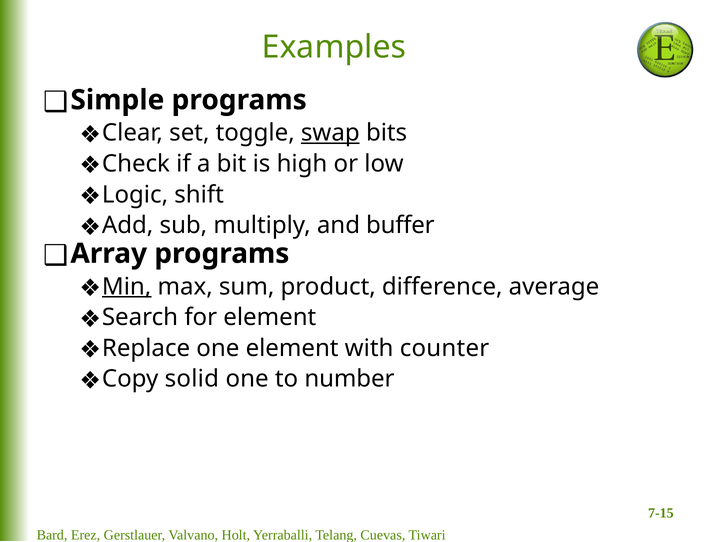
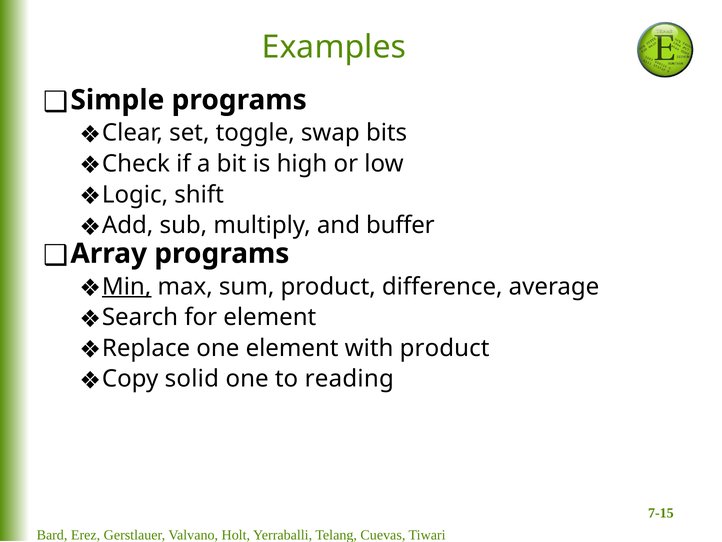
swap underline: present -> none (330, 133)
with counter: counter -> product (445, 348)
number: number -> reading (349, 379)
